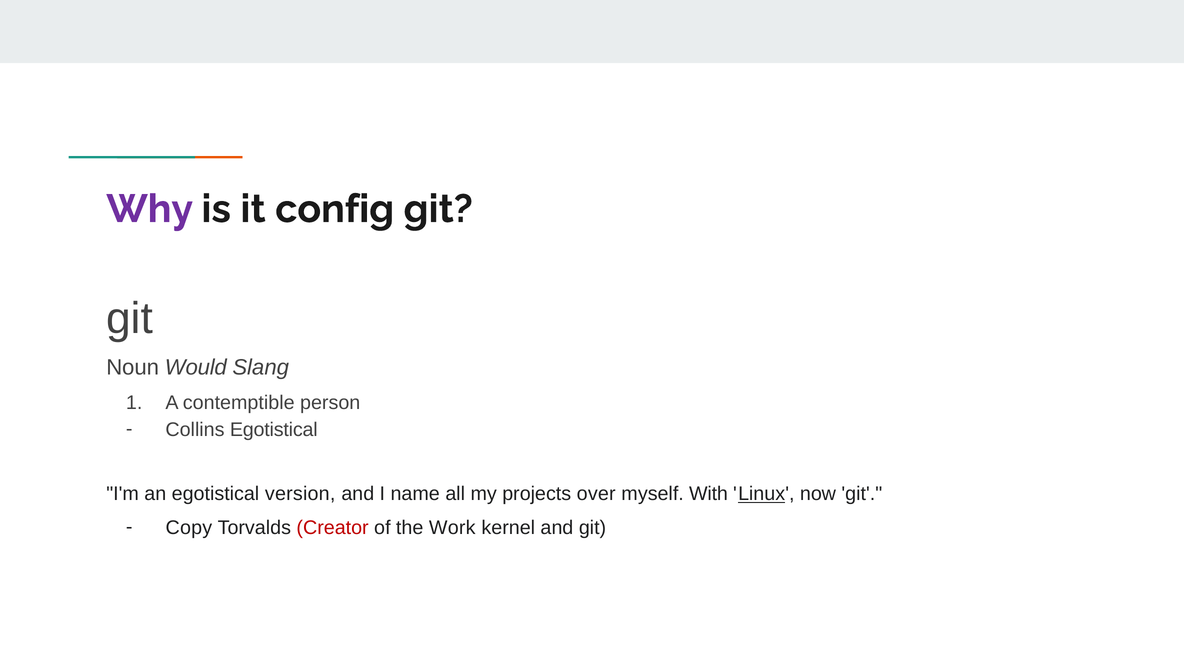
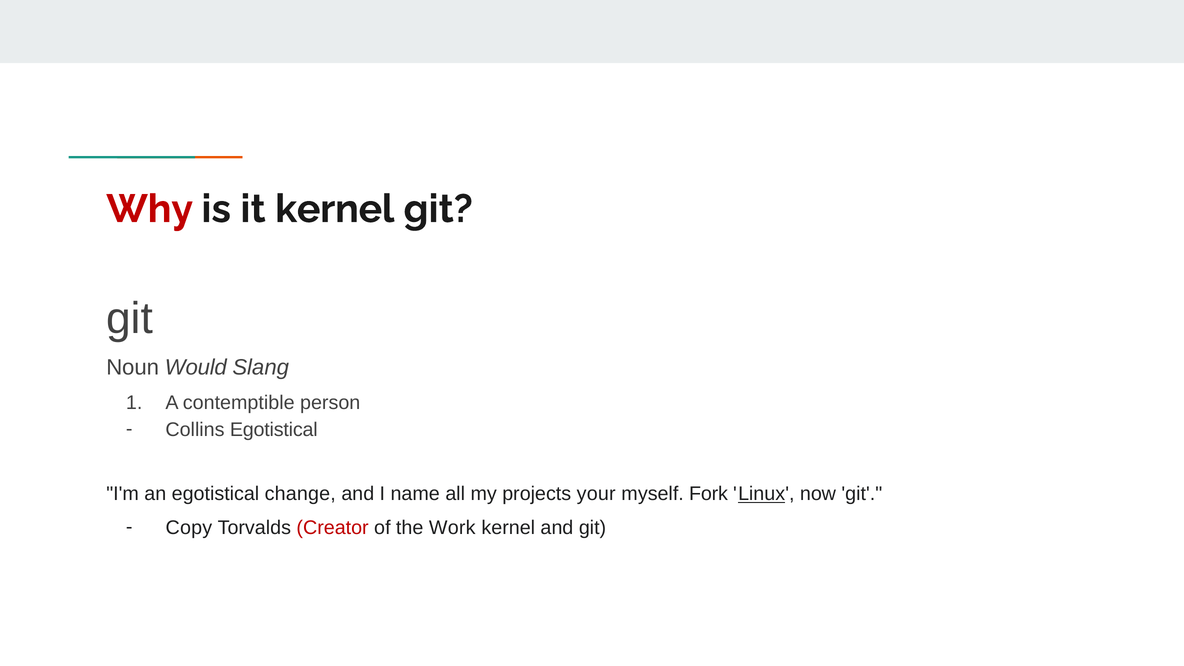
Why colour: purple -> red (150, 209)
it config: config -> kernel (335, 209)
version: version -> change (300, 494)
over: over -> your (596, 494)
With: With -> Fork (708, 494)
